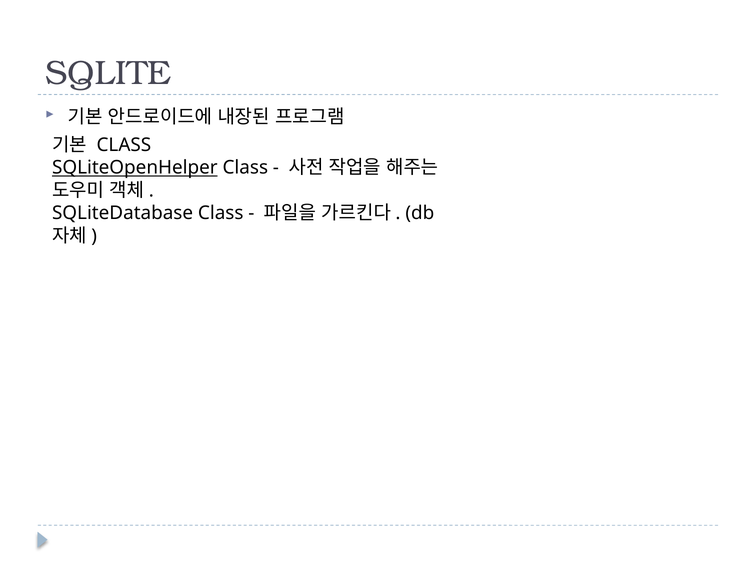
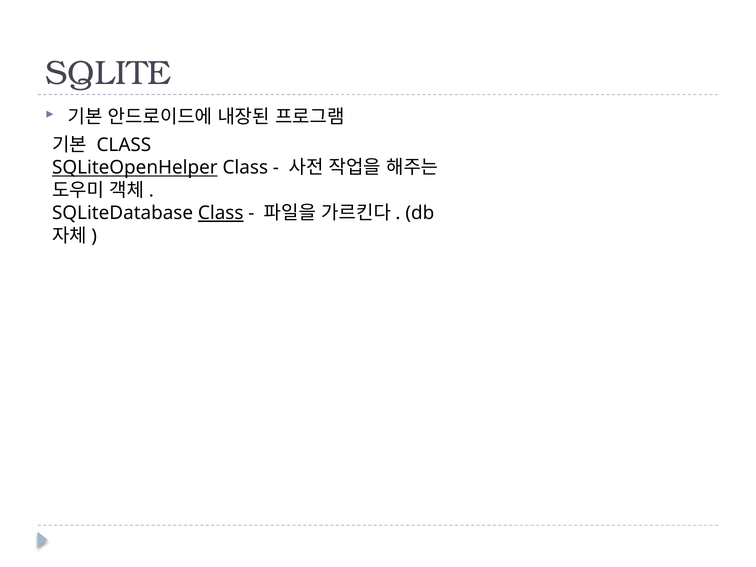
Class underline: none -> present (221, 213)
